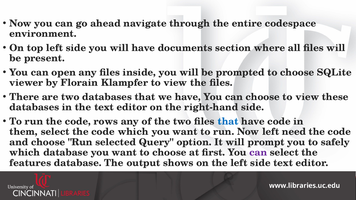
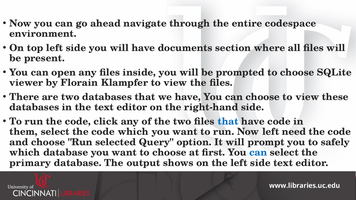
rows: rows -> click (106, 122)
can colour: purple -> blue (258, 153)
features: features -> primary (30, 163)
